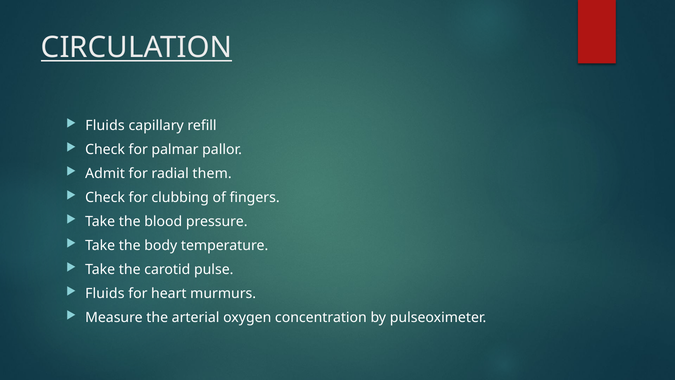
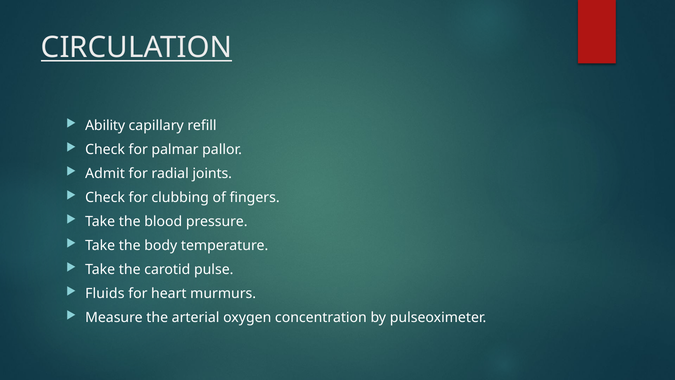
Fluids: Fluids -> Ability (105, 126)
them: them -> joints (212, 174)
